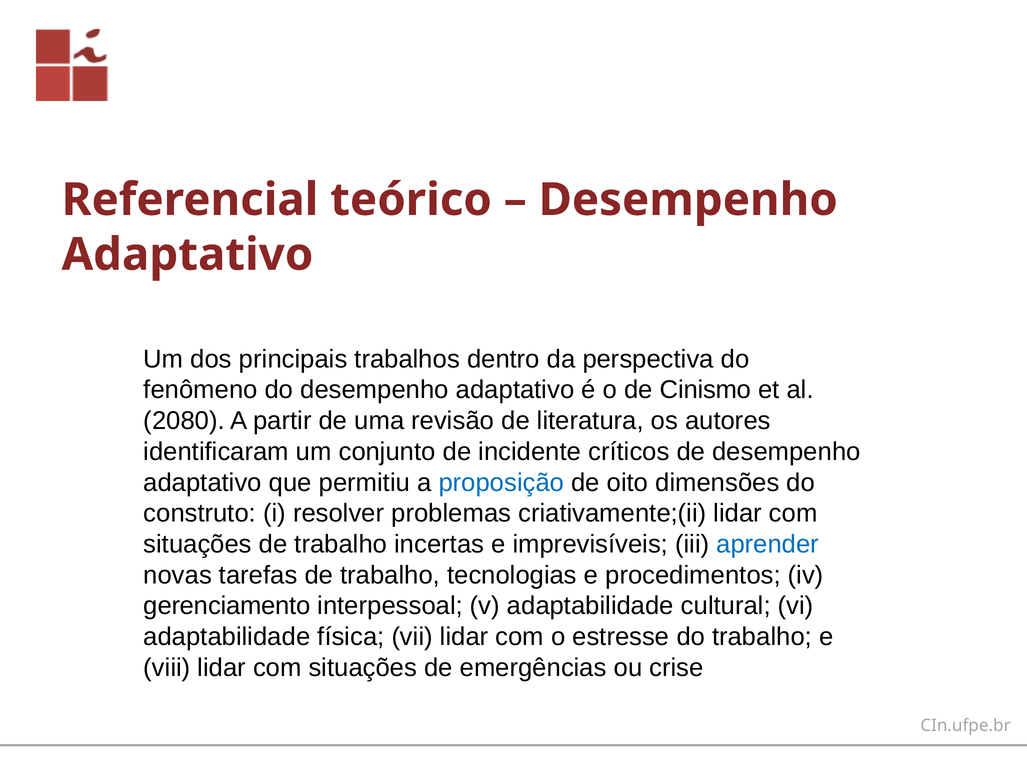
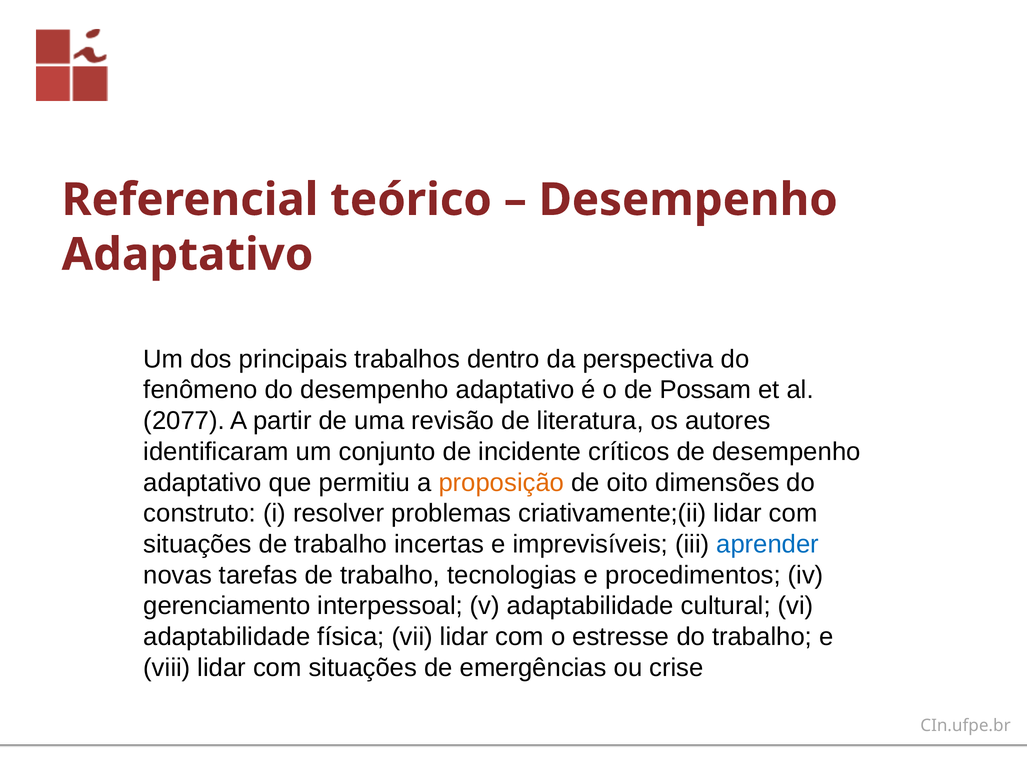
Cinismo: Cinismo -> Possam (705, 390)
2080: 2080 -> 2077 (184, 420)
proposição colour: blue -> orange (501, 482)
